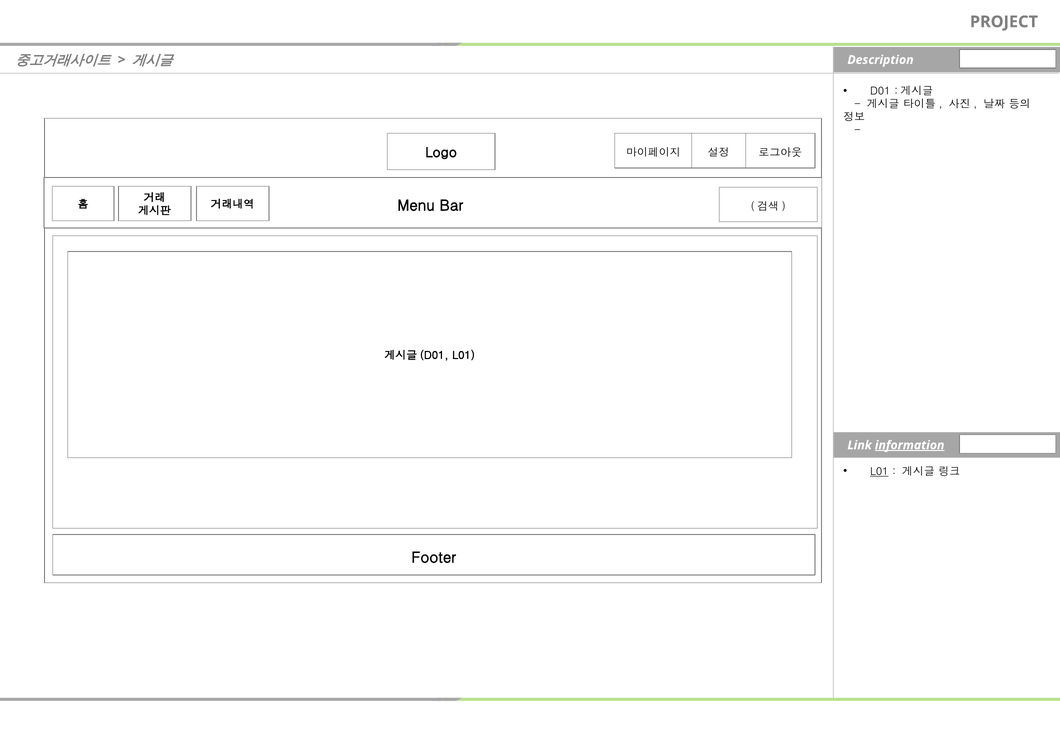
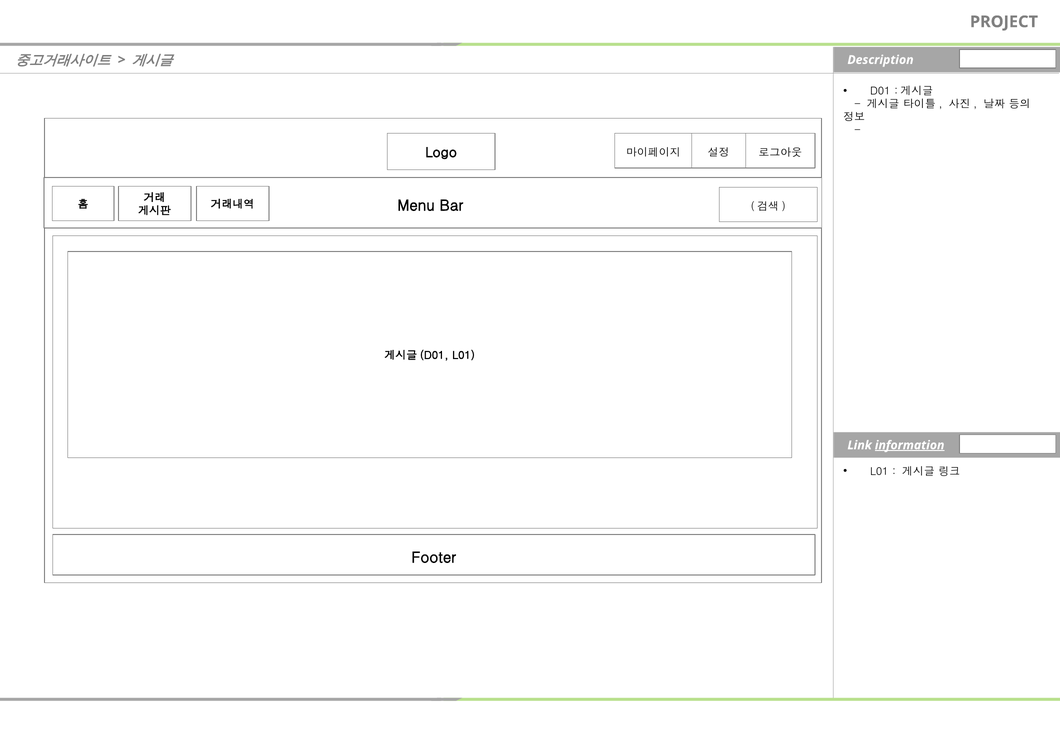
L01 underline: present -> none (879, 471)
